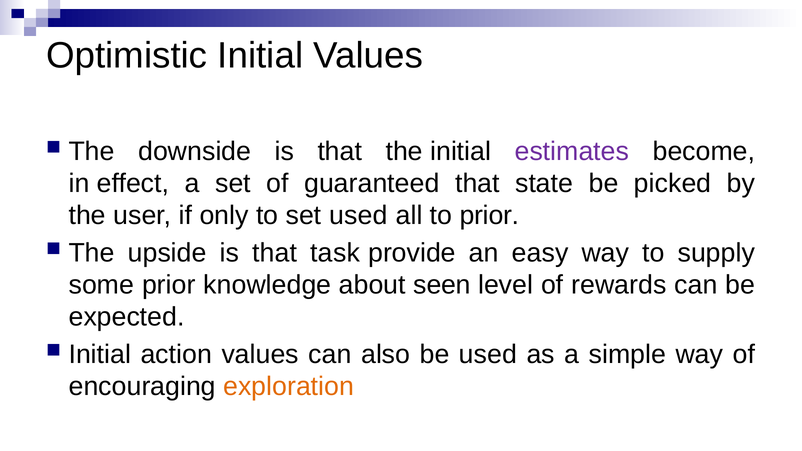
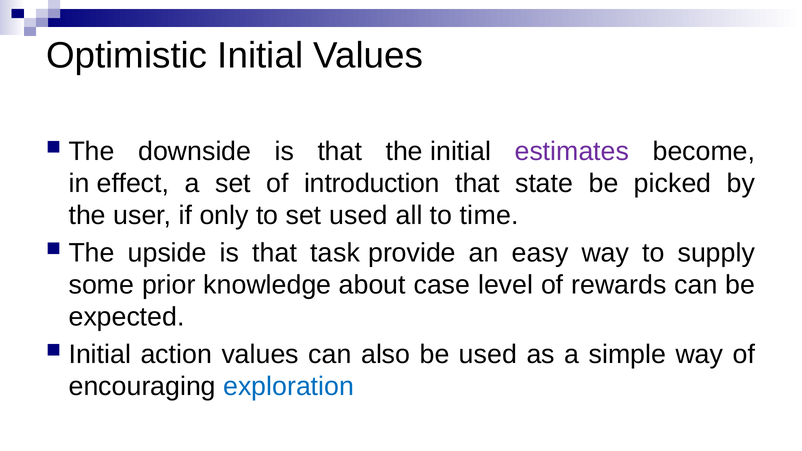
guaranteed: guaranteed -> introduction (372, 183)
to prior: prior -> time (489, 215)
seen: seen -> case (442, 285)
exploration colour: orange -> blue (289, 387)
